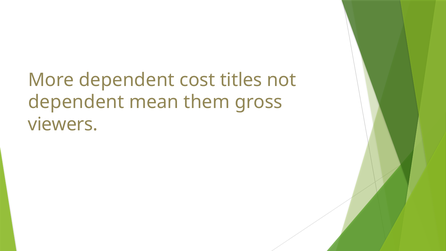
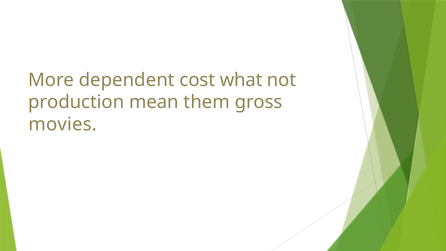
titles: titles -> what (241, 80)
dependent: dependent -> production (76, 102)
viewers: viewers -> movies (63, 124)
